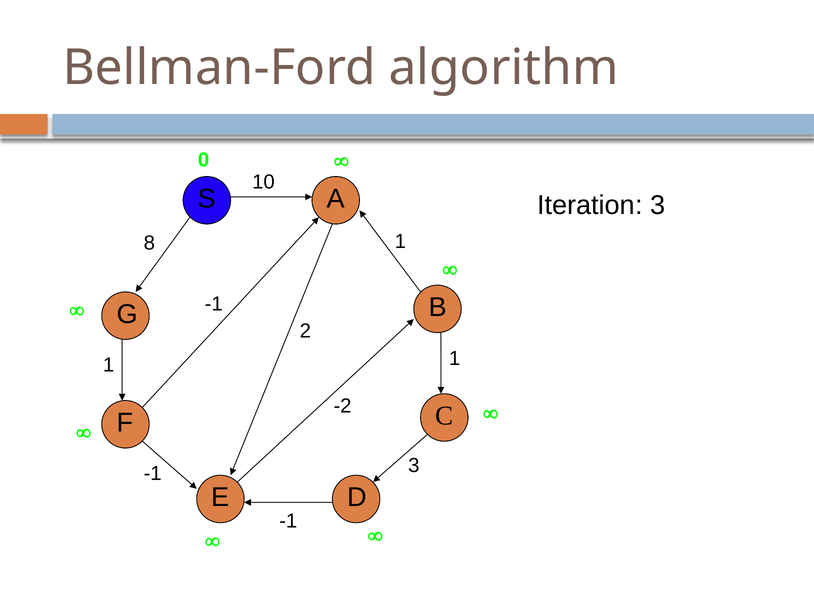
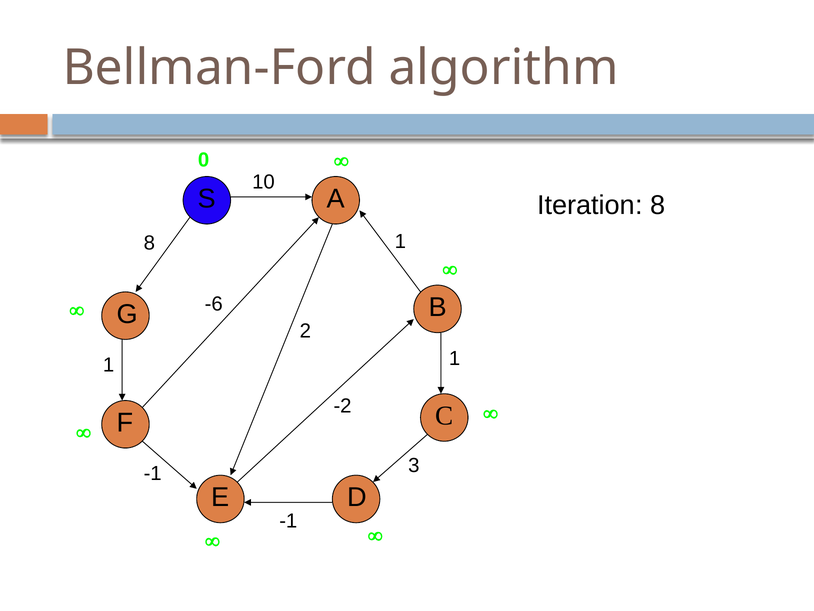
Iteration 3: 3 -> 8 (658, 205)
-1: -1 -> -6 (214, 304)
